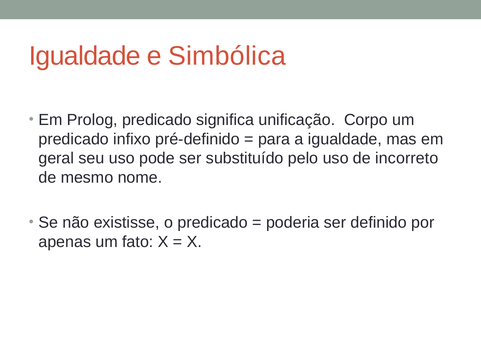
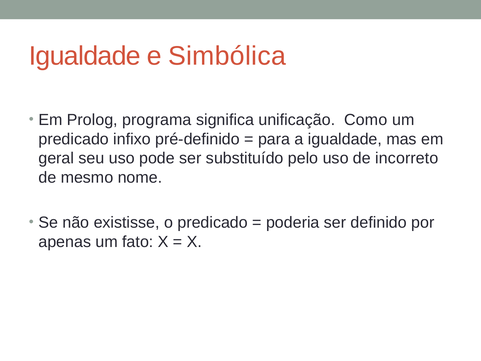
Prolog predicado: predicado -> programa (157, 120)
Corpo: Corpo -> Como (366, 120)
